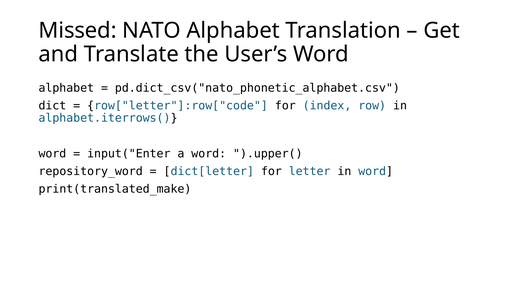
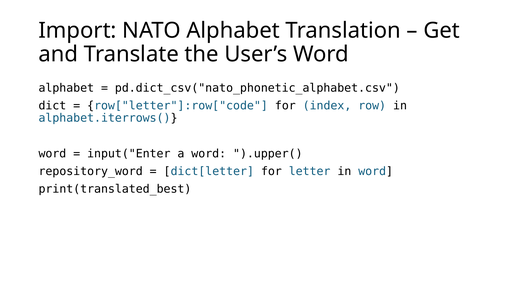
Missed: Missed -> Import (78, 30)
print(translated_make: print(translated_make -> print(translated_best (115, 189)
